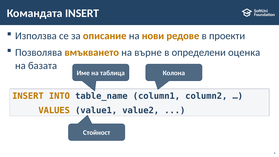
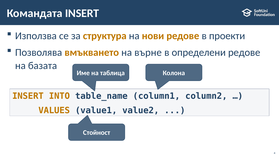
описание: описание -> структура (105, 36)
определени оценка: оценка -> редове (244, 53)
